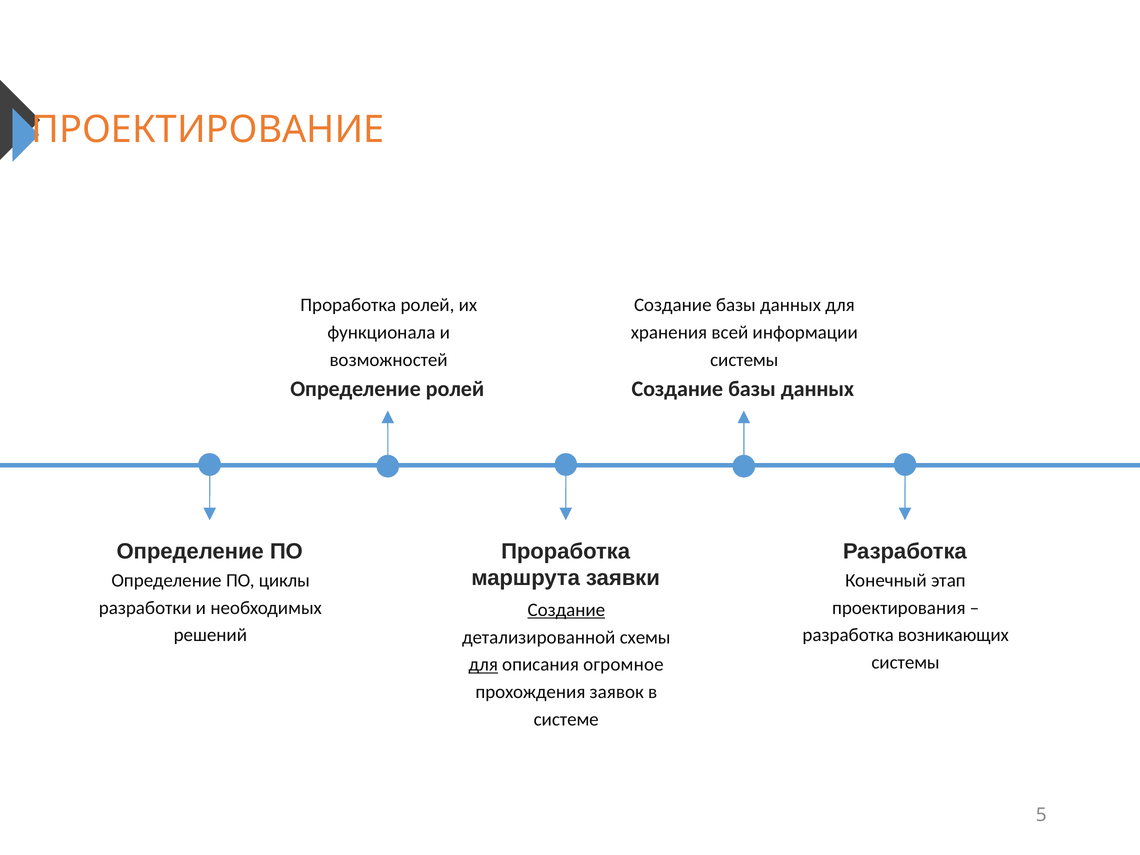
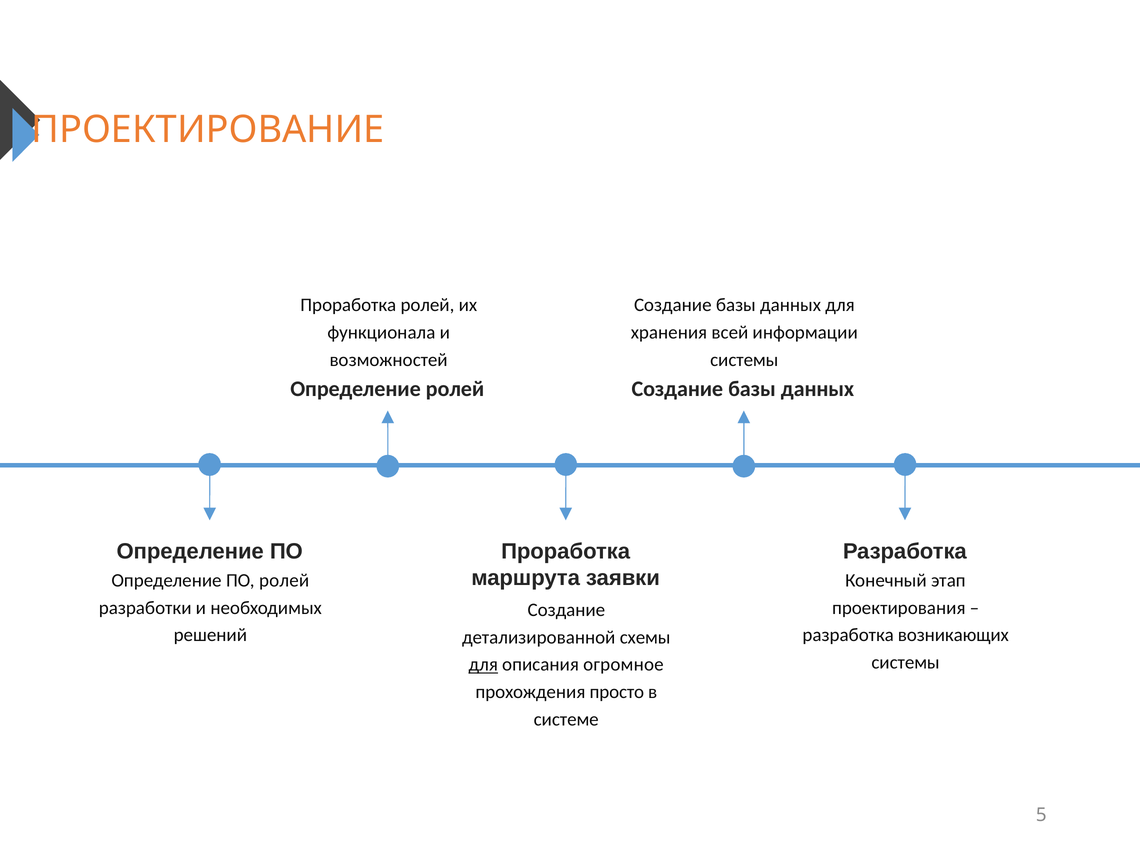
ПО циклы: циклы -> ролей (284, 580)
Создание underline: present -> none (566, 610)
заявок: заявок -> просто (617, 692)
